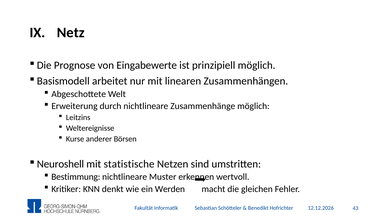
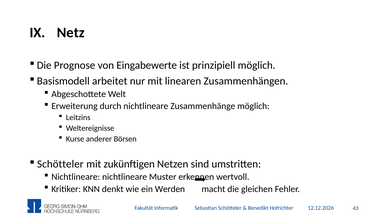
Neuroshell: Neuroshell -> Schötteler (60, 164)
statistische: statistische -> zukünftigen (129, 164)
Bestimmung: Bestimmung -> Nichtlineare (76, 177)
